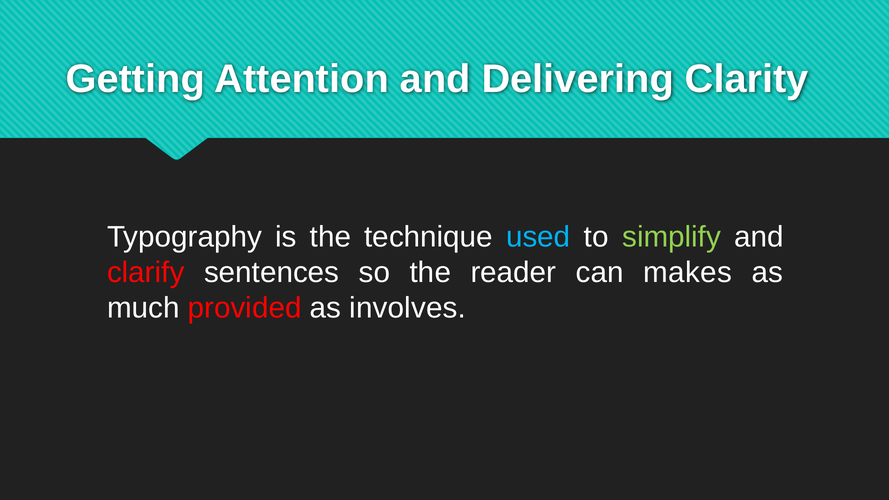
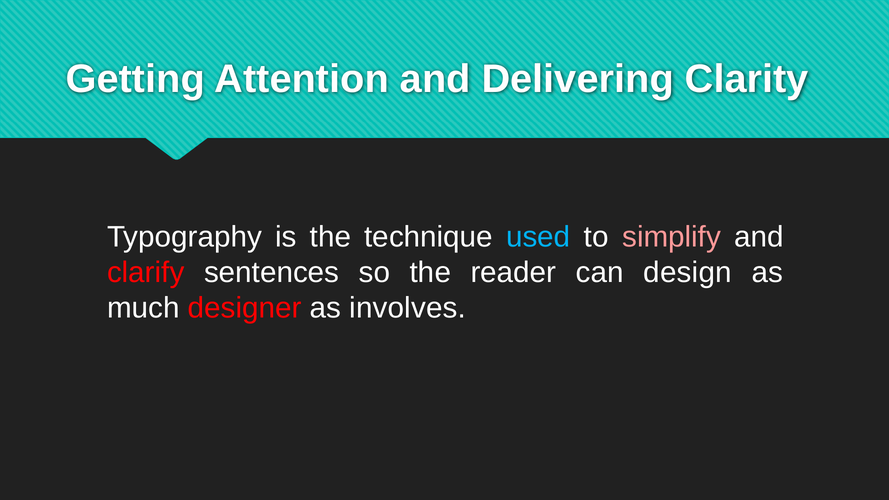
simplify colour: light green -> pink (672, 237)
makes: makes -> design (688, 272)
provided: provided -> designer (245, 308)
